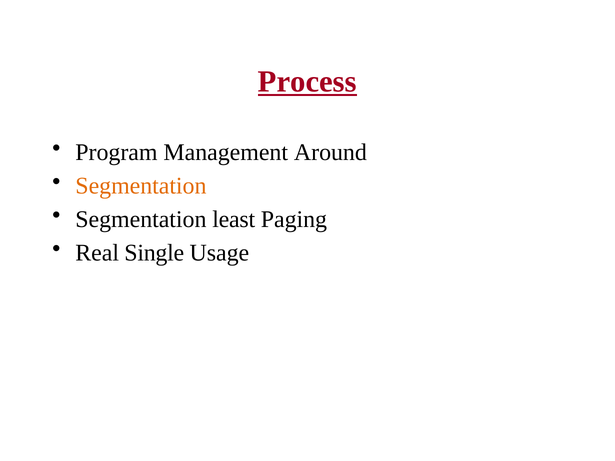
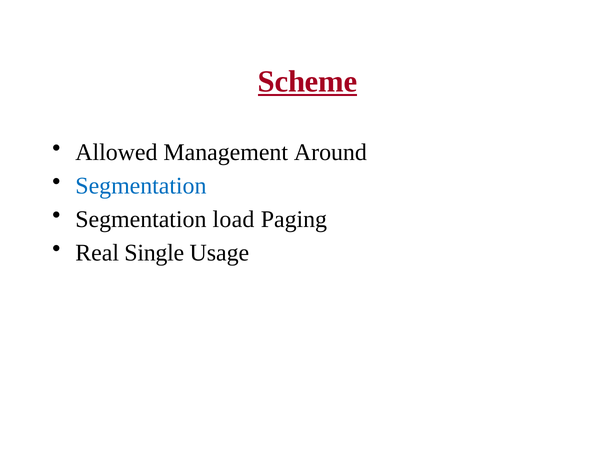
Process: Process -> Scheme (308, 82)
Program: Program -> Allowed (116, 152)
Segmentation colour: orange -> blue (141, 186)
least: least -> load (234, 219)
